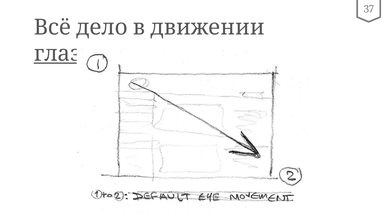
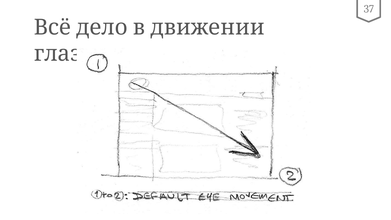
глаз underline: present -> none (57, 54)
